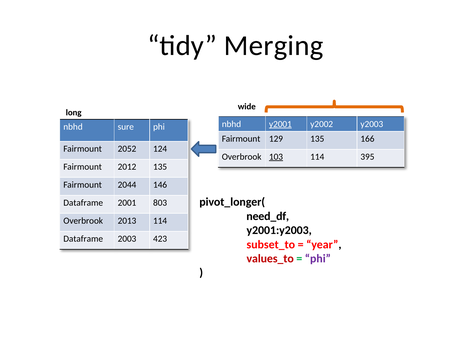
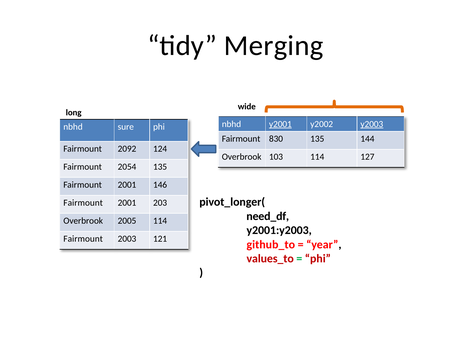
y2003 underline: none -> present (372, 124)
129: 129 -> 830 (276, 139)
166: 166 -> 144 (367, 139)
2052: 2052 -> 2092 (127, 149)
103 underline: present -> none (276, 157)
395: 395 -> 127 (367, 157)
2012: 2012 -> 2054 (127, 167)
2044: 2044 -> 2001 (127, 185)
Dataframe: Dataframe -> Fairmount (83, 203)
803: 803 -> 203 (160, 203)
2013: 2013 -> 2005 (127, 221)
Dataframe: Dataframe -> Fairmount (83, 239)
423: 423 -> 121 (160, 239)
subset_to: subset_to -> github_to (271, 244)
phi colour: purple -> red (318, 259)
